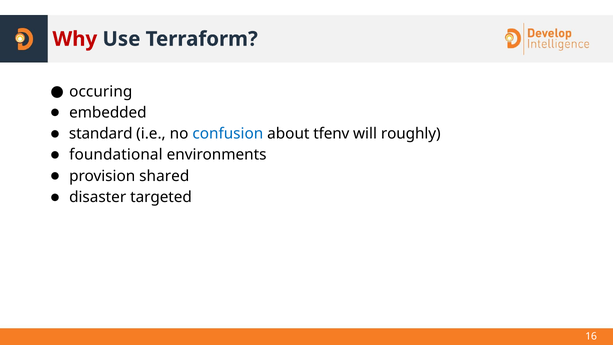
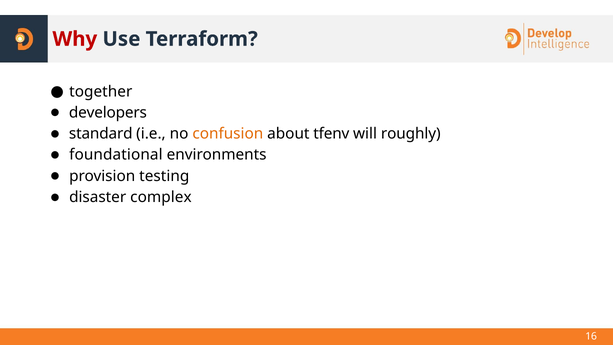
occuring: occuring -> together (101, 91)
embedded: embedded -> developers (108, 113)
confusion colour: blue -> orange (228, 134)
shared: shared -> testing (164, 176)
targeted: targeted -> complex (161, 197)
